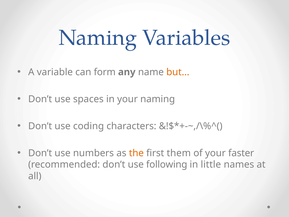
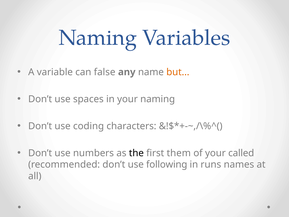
form: form -> false (105, 72)
the colour: orange -> black (136, 153)
faster: faster -> called (241, 153)
little: little -> runs (211, 164)
